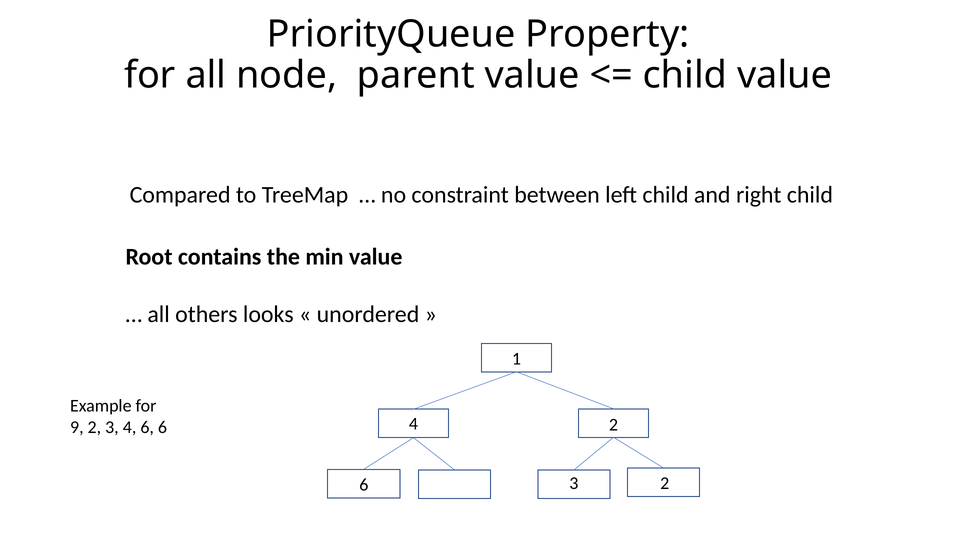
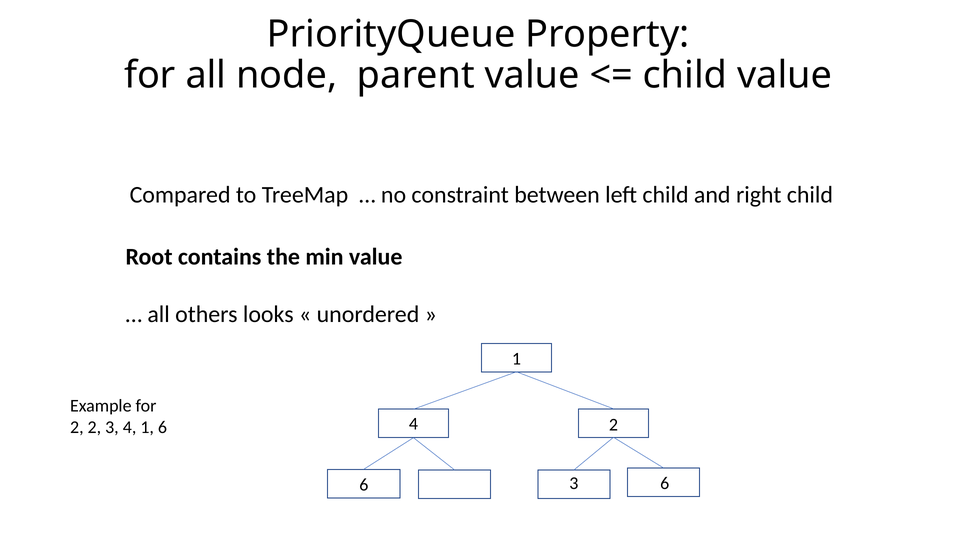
9: 9 -> 2 (77, 427)
3 4 6: 6 -> 1 (147, 427)
3 2: 2 -> 6 (665, 483)
